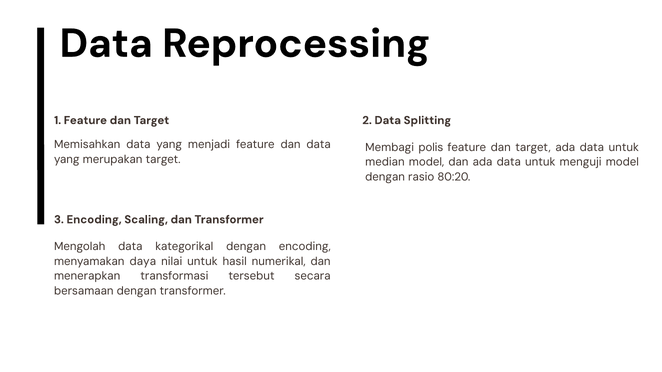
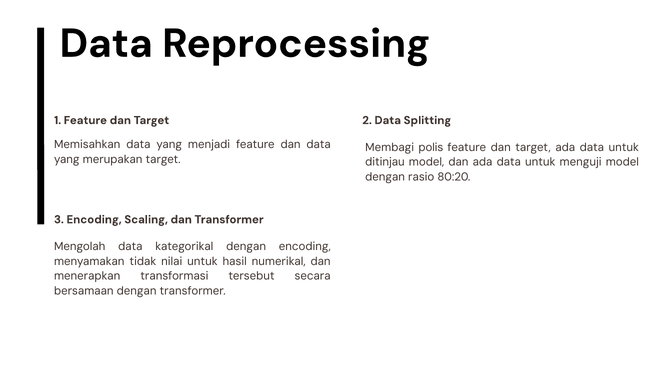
median: median -> ditinjau (385, 162)
daya: daya -> tidak (143, 262)
